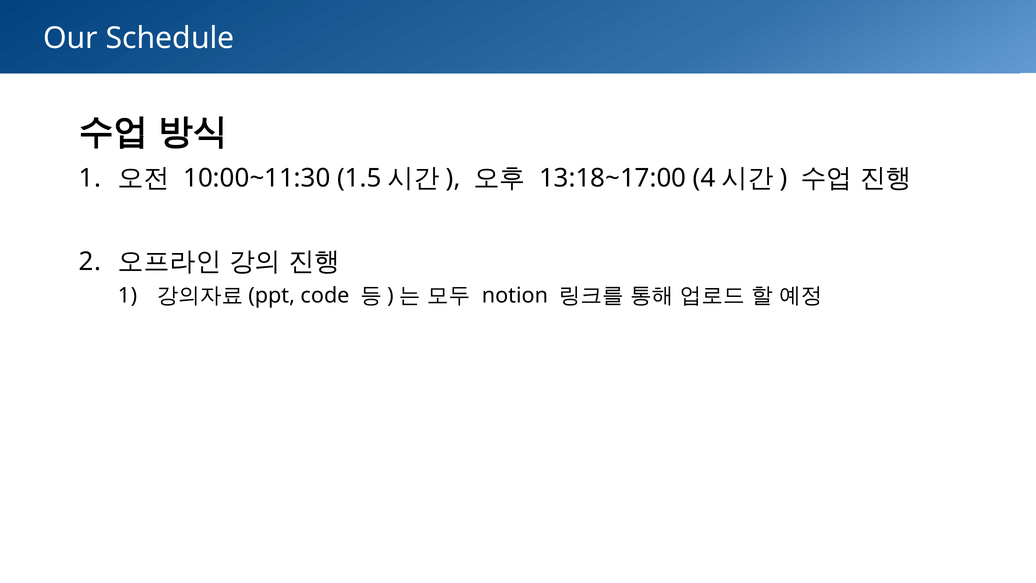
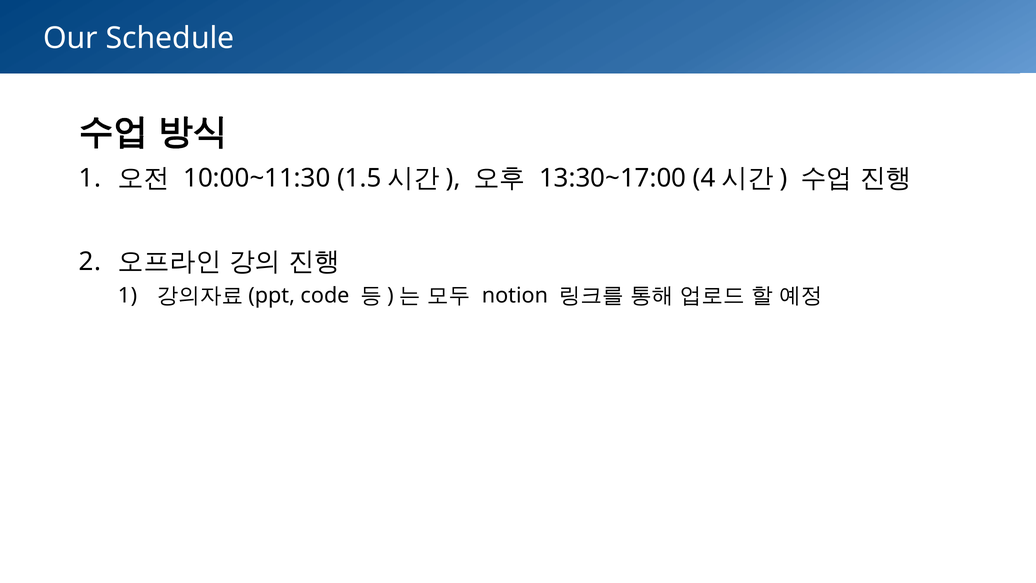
13:18~17:00: 13:18~17:00 -> 13:30~17:00 (613, 178)
